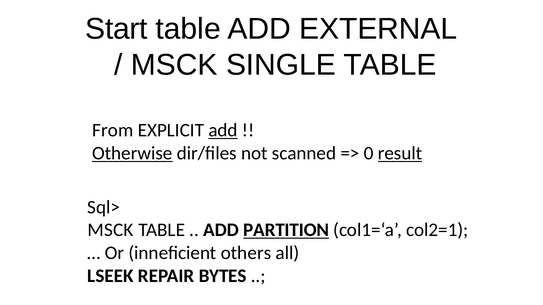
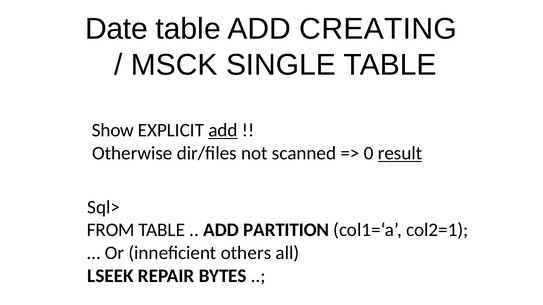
Start: Start -> Date (116, 29)
EXTERNAL: EXTERNAL -> CREATING (378, 29)
From: From -> Show (113, 130)
Otherwise underline: present -> none (132, 153)
MSCK: MSCK -> FROM (111, 230)
PARTITION underline: present -> none (286, 230)
